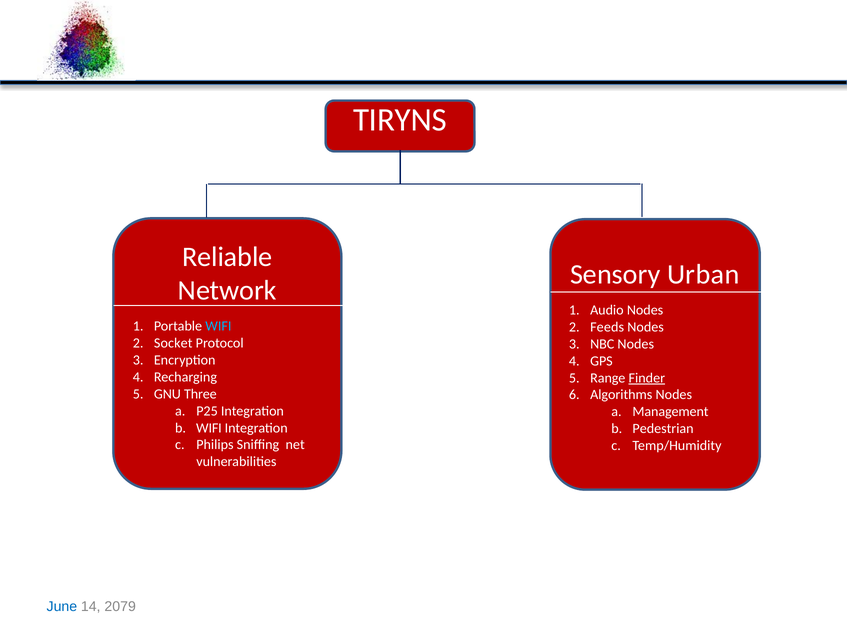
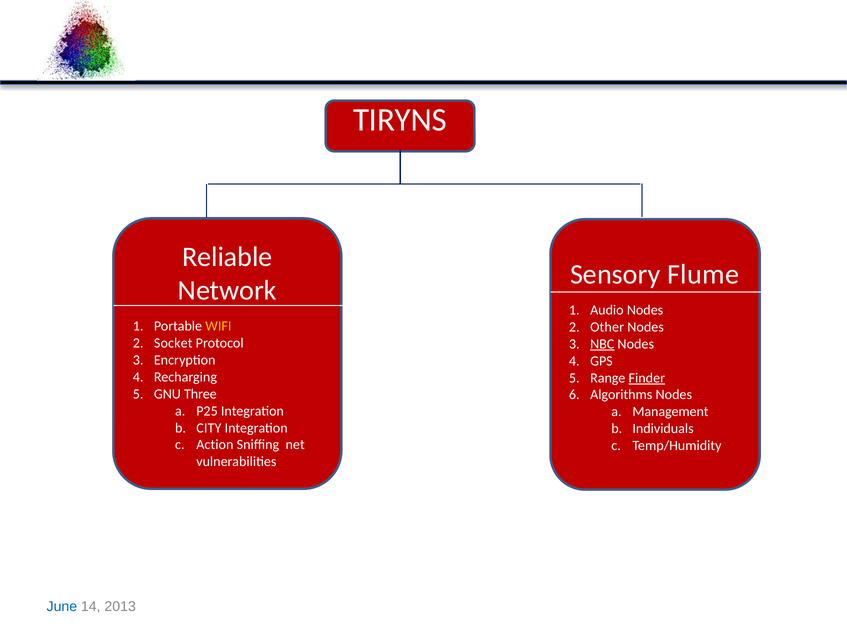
Urban: Urban -> Flume (703, 275)
WIFI colour: light blue -> yellow (218, 326)
Feeds: Feeds -> Other (607, 327)
NBC underline: none -> present (602, 344)
WIFI: WIFI -> CITY (209, 428)
Pedestrian: Pedestrian -> Individuals (663, 429)
Philips: Philips -> Action (215, 445)
2079: 2079 -> 2013 (120, 607)
